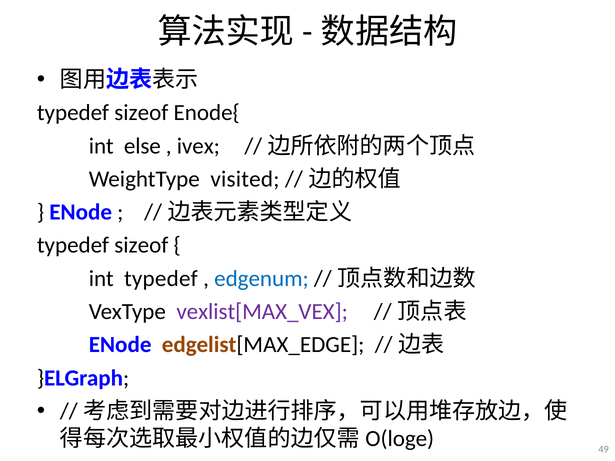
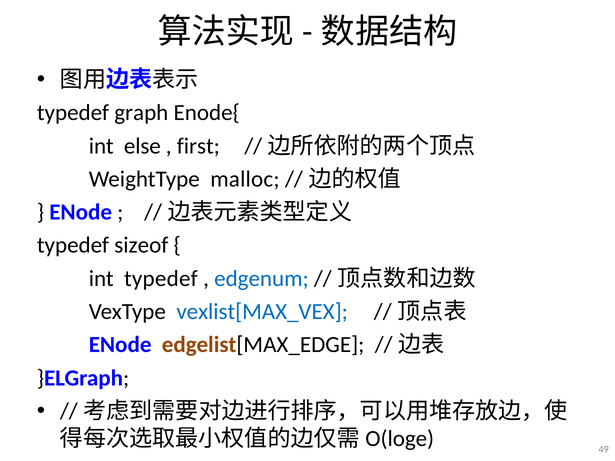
sizeof: sizeof -> graph (141, 113)
ivex: ivex -> first (198, 146)
visited: visited -> malloc (245, 179)
vexlist[MAX_VEX colour: purple -> blue (262, 312)
